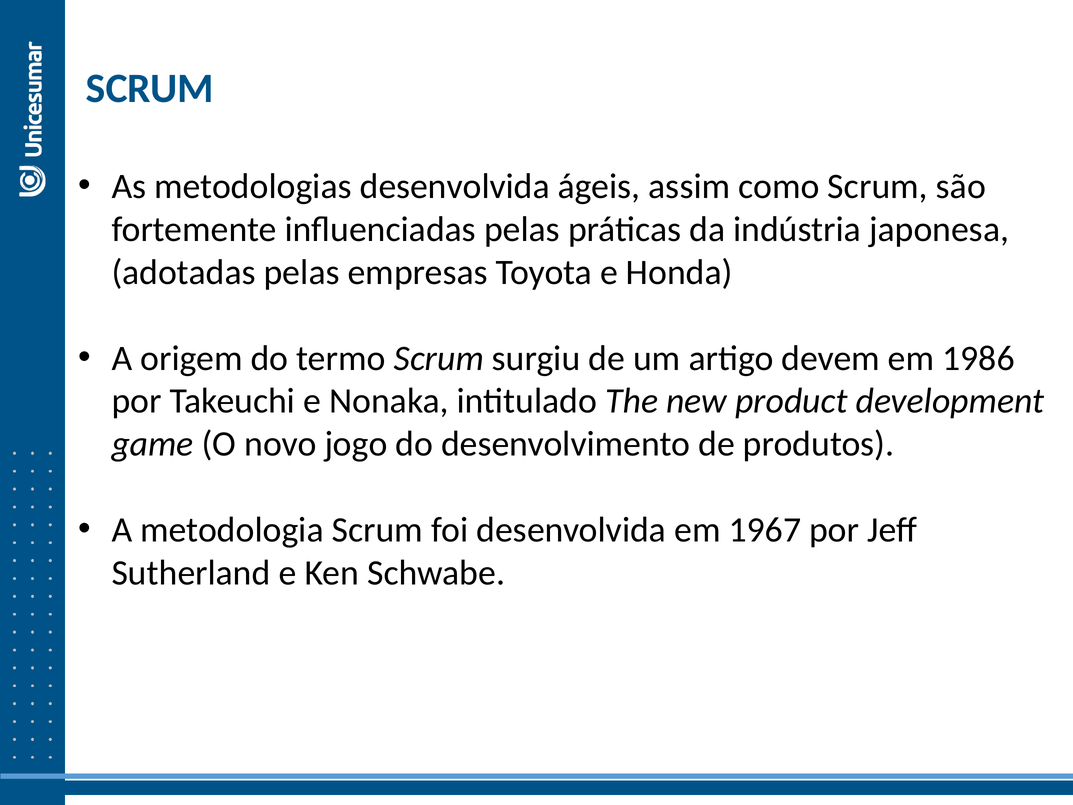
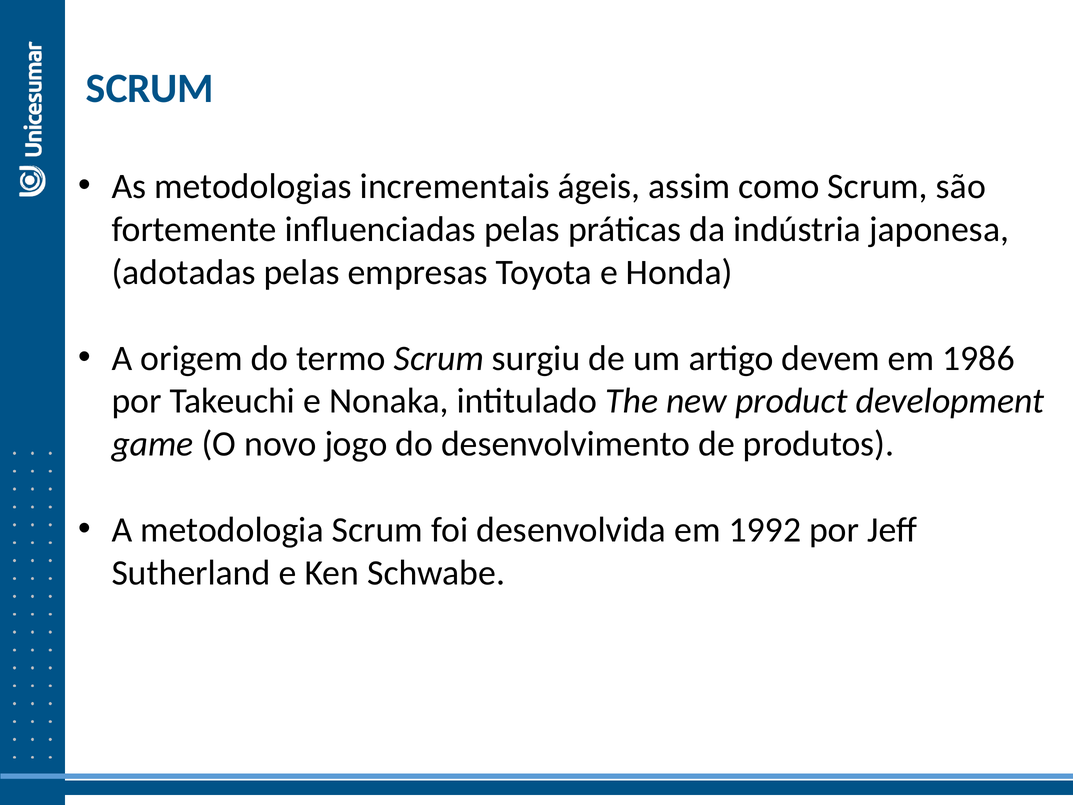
metodologias desenvolvida: desenvolvida -> incrementais (455, 186)
1967: 1967 -> 1992 (765, 530)
